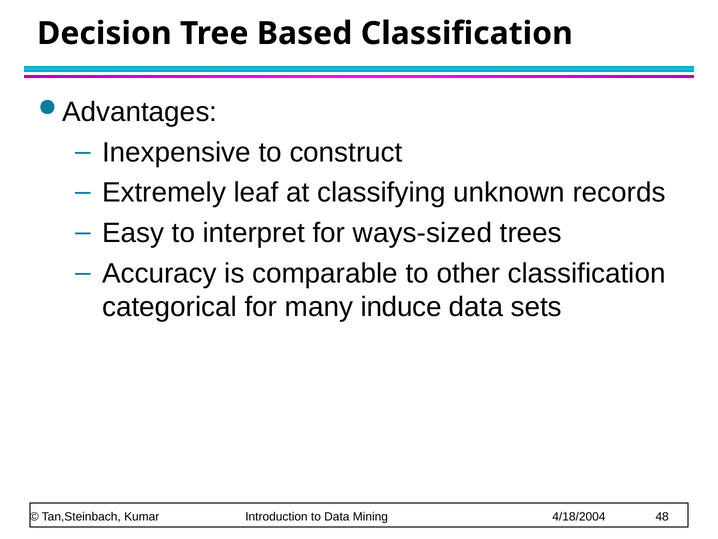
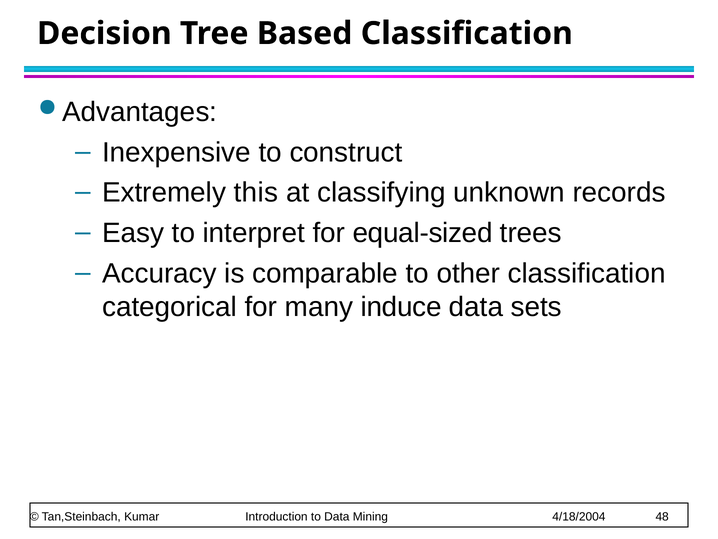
leaf: leaf -> this (256, 193)
ways-sized: ways-sized -> equal-sized (423, 233)
